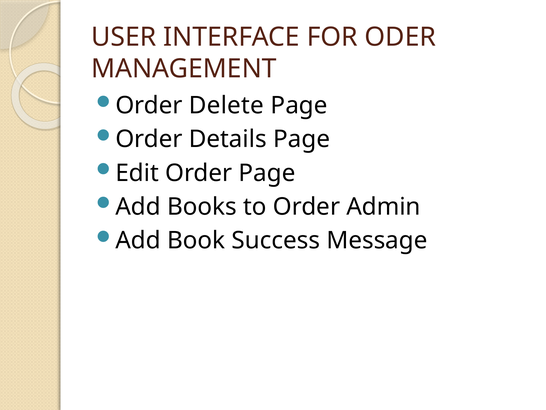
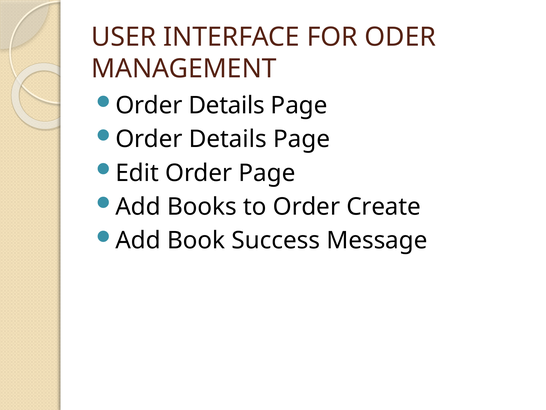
Delete: Delete -> Details (227, 105)
Admin: Admin -> Create (384, 206)
